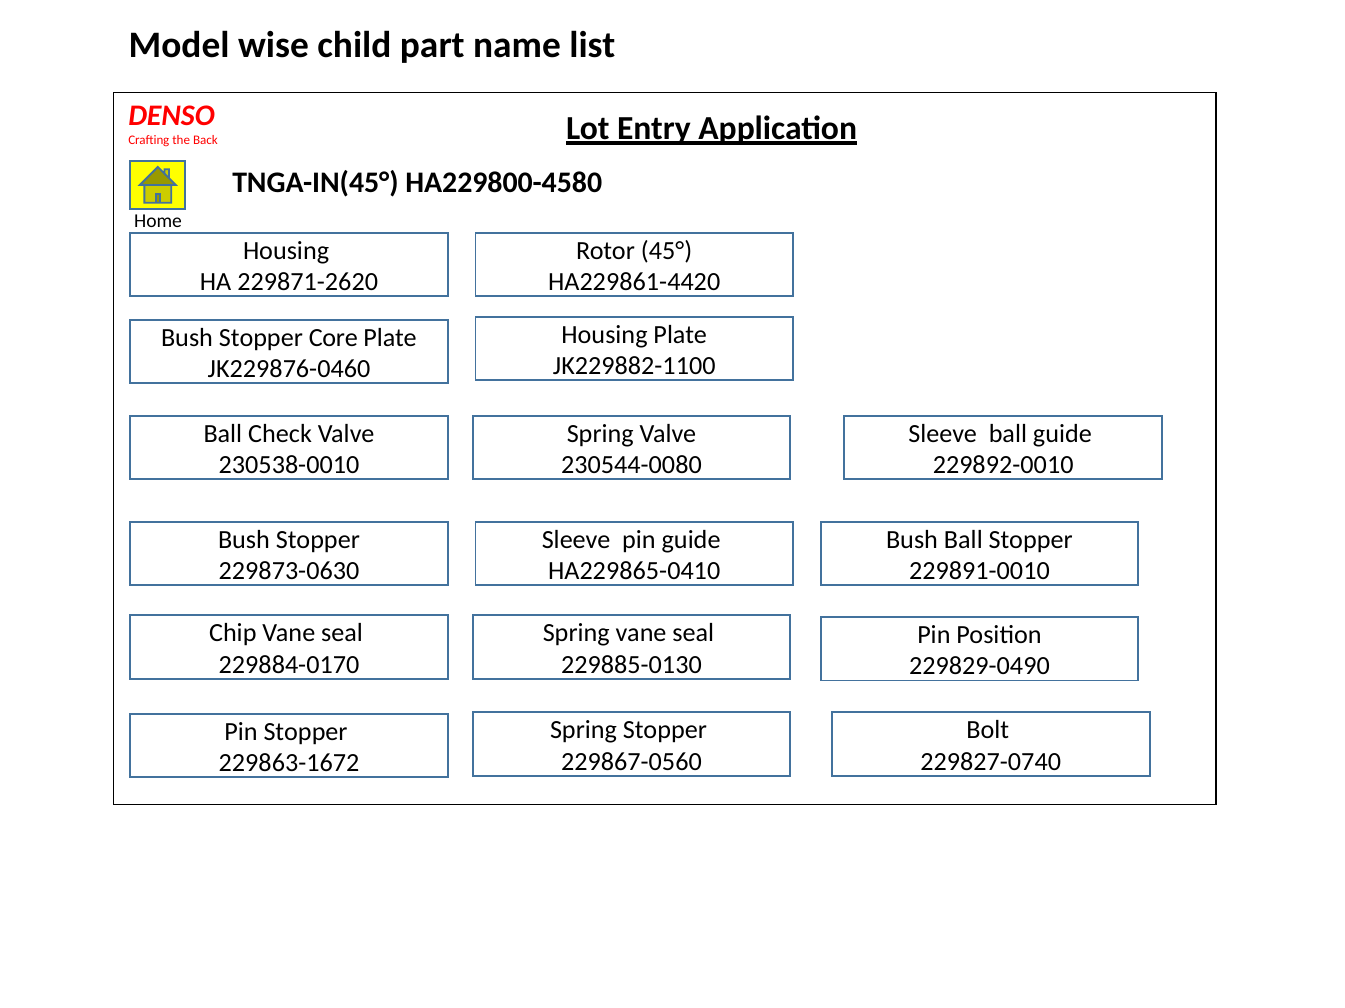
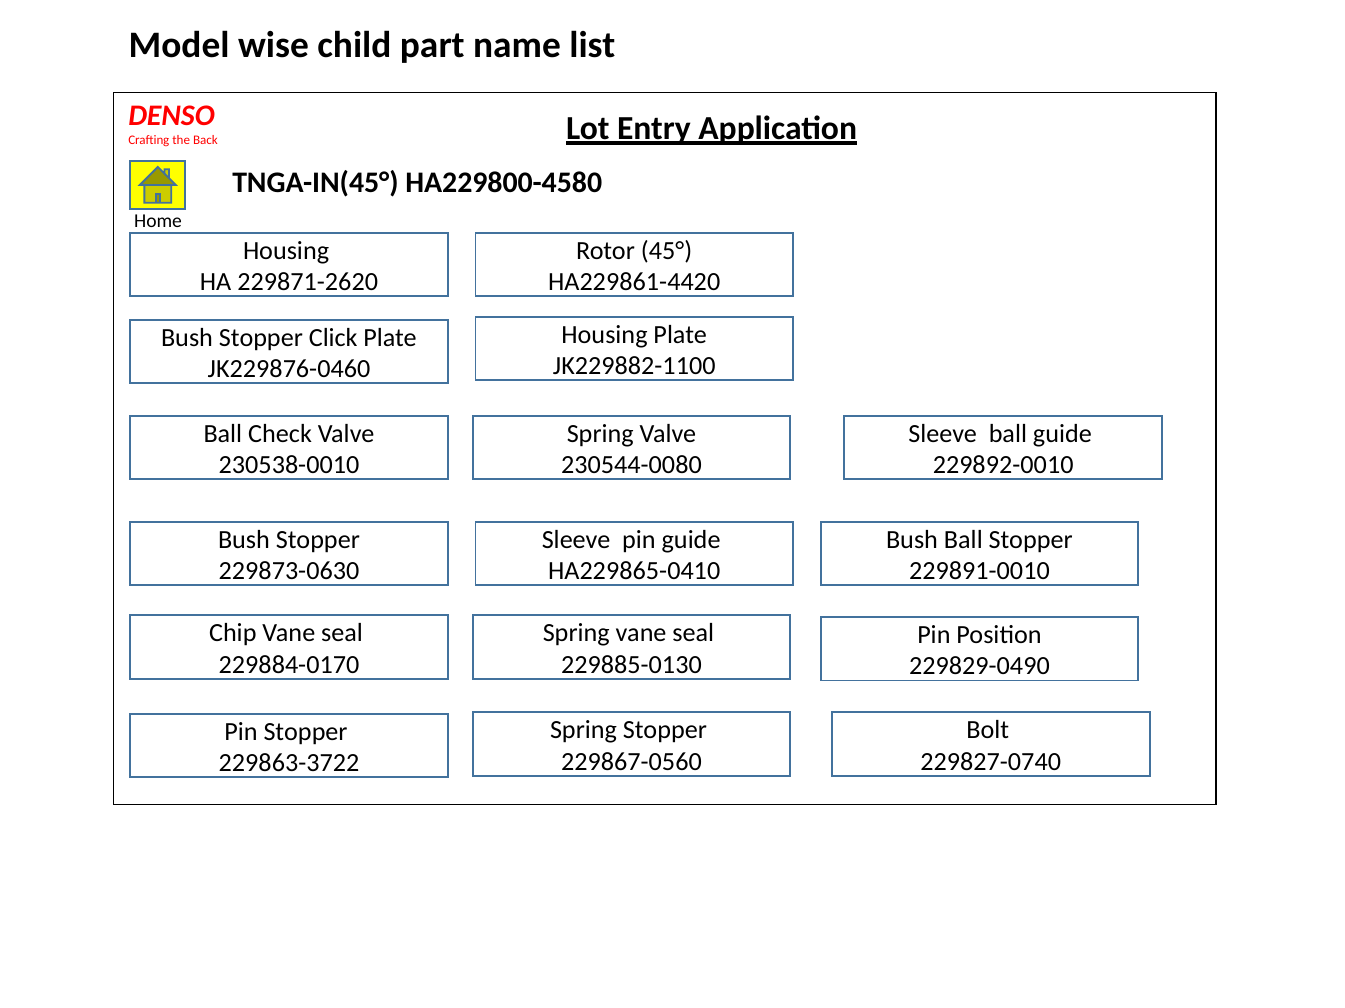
Core: Core -> Click (333, 338)
229863-1672: 229863-1672 -> 229863-3722 (289, 763)
